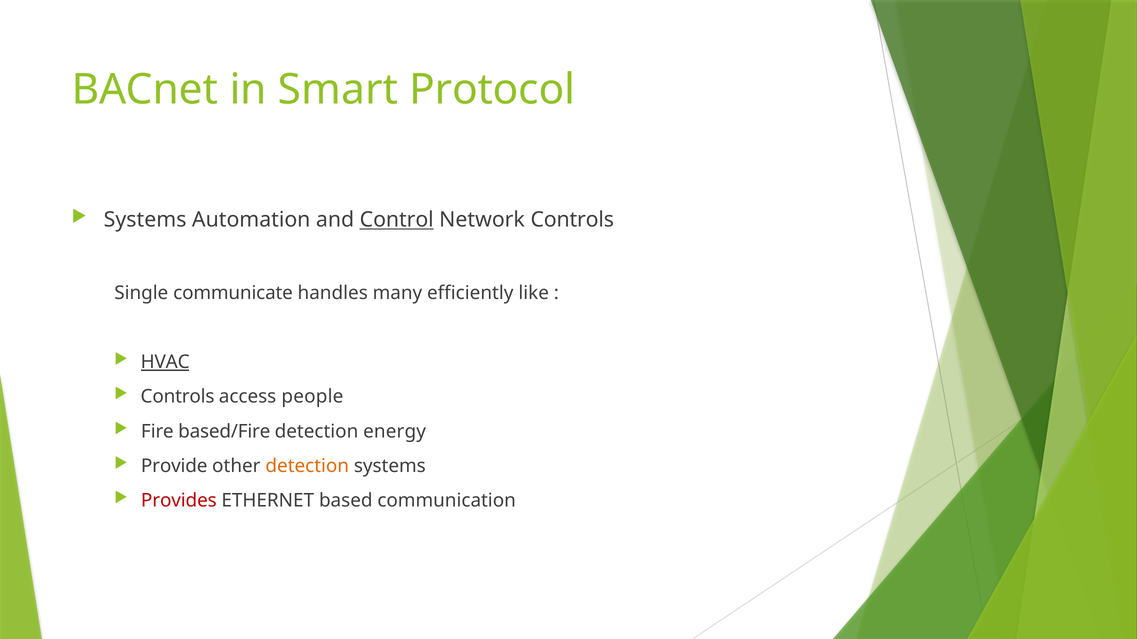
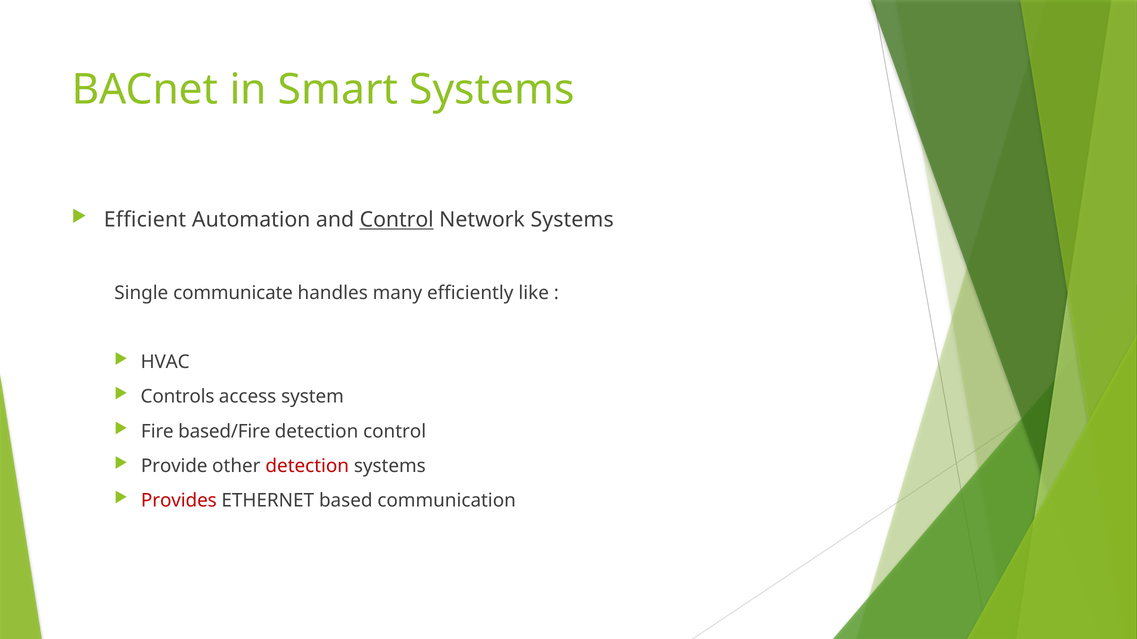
Smart Protocol: Protocol -> Systems (492, 90)
Systems: Systems -> Efficient (145, 220)
Network Controls: Controls -> Systems (572, 220)
HVAC underline: present -> none (165, 362)
people: people -> system (313, 397)
detection energy: energy -> control (395, 432)
detection colour: orange -> red (307, 466)
